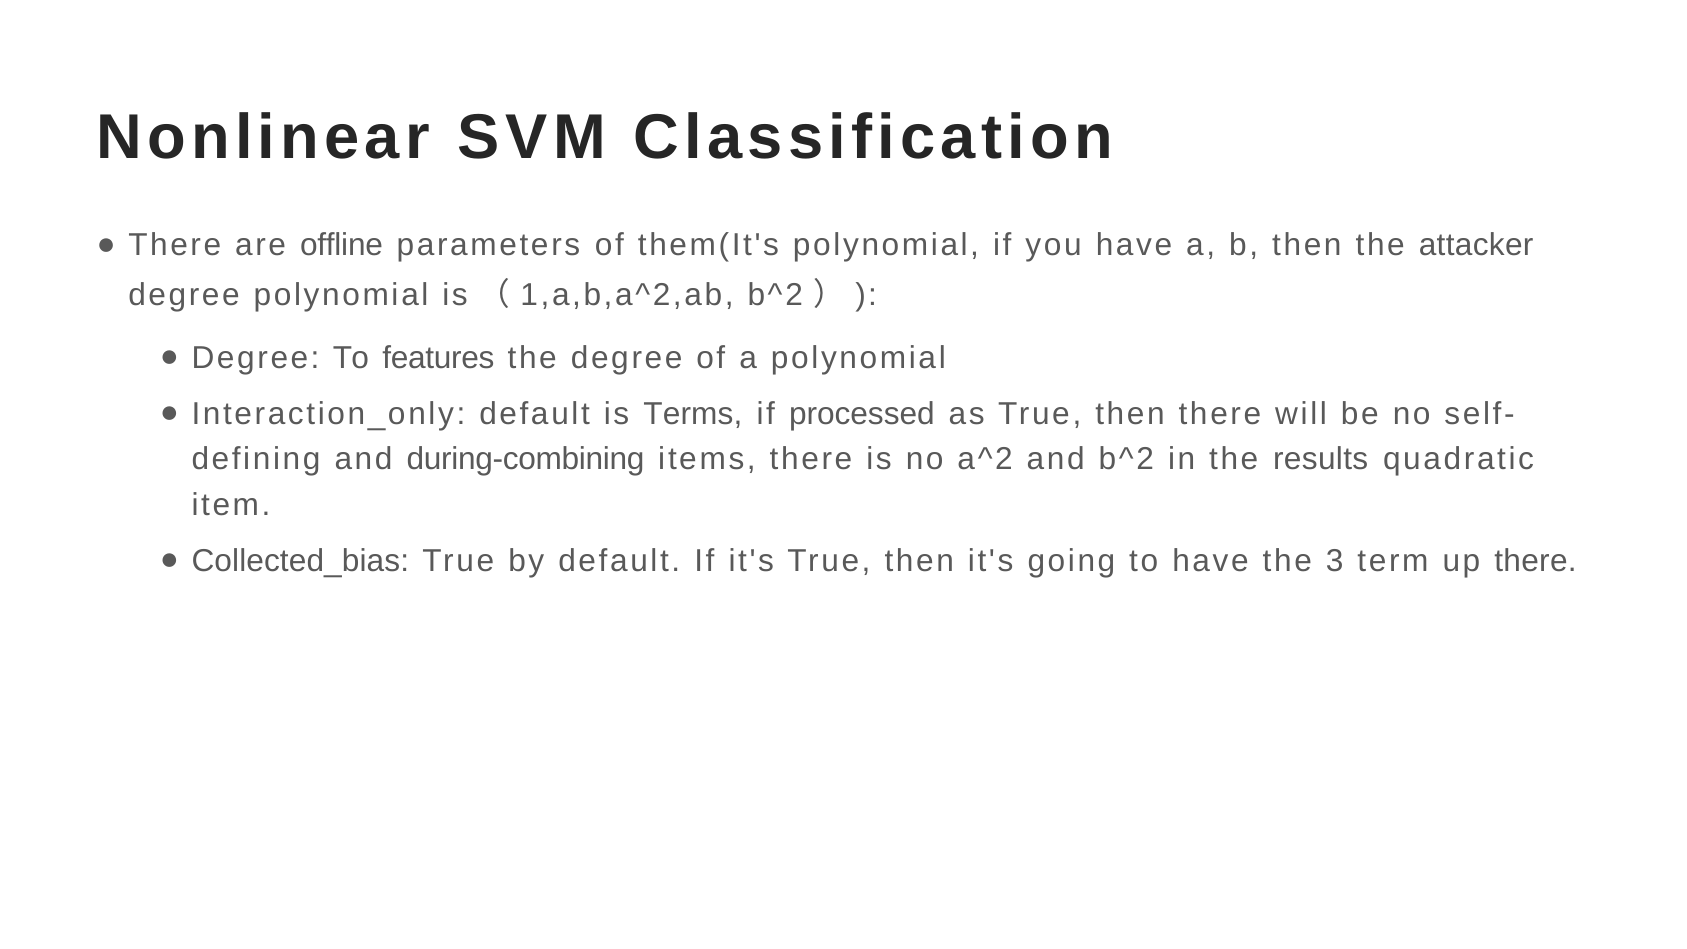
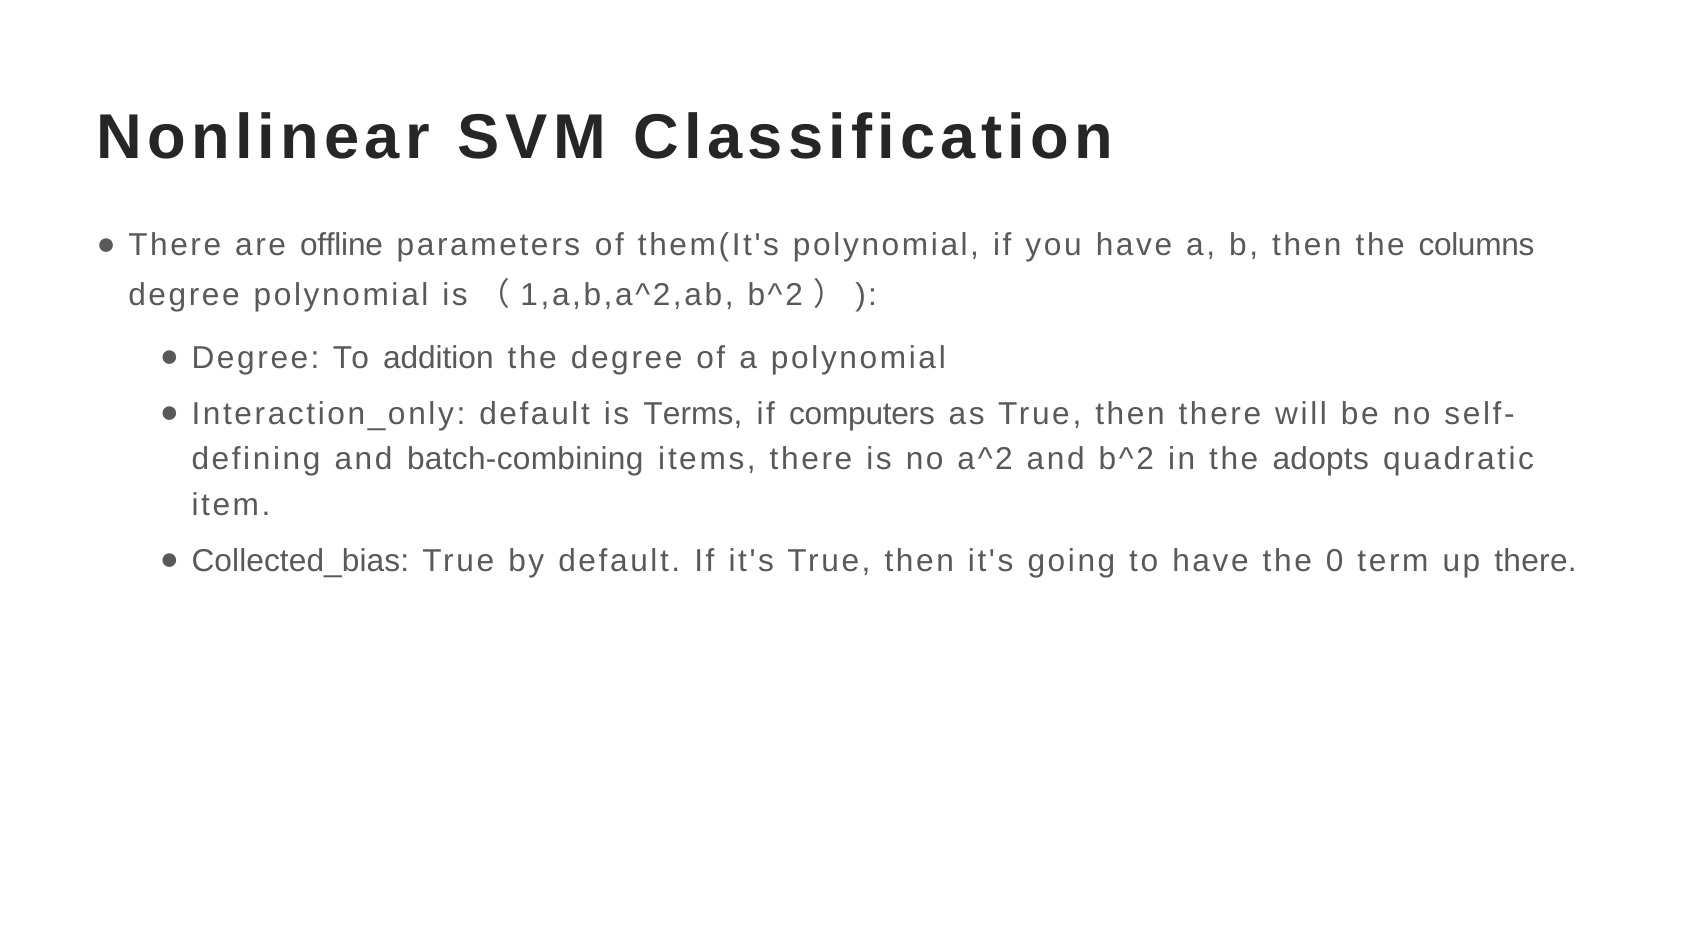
attacker: attacker -> columns (1476, 245)
features: features -> addition (438, 358)
processed: processed -> computers (862, 414)
during-combining: during-combining -> batch-combining (525, 459)
results: results -> adopts (1321, 459)
3: 3 -> 0 (1335, 561)
